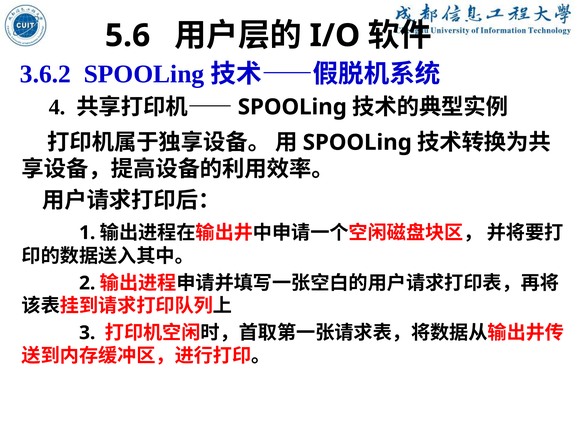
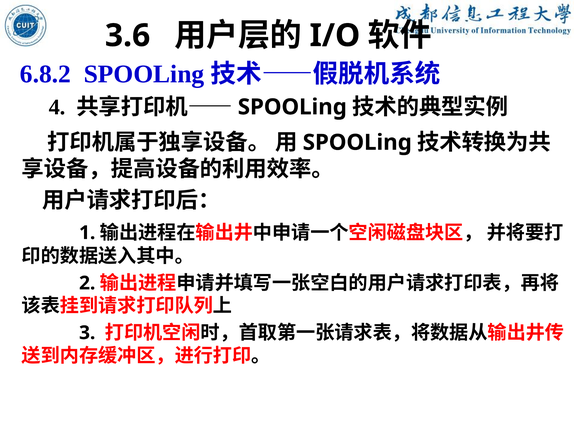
5.6: 5.6 -> 3.6 (128, 36)
3.6.2: 3.6.2 -> 6.8.2 (46, 74)
